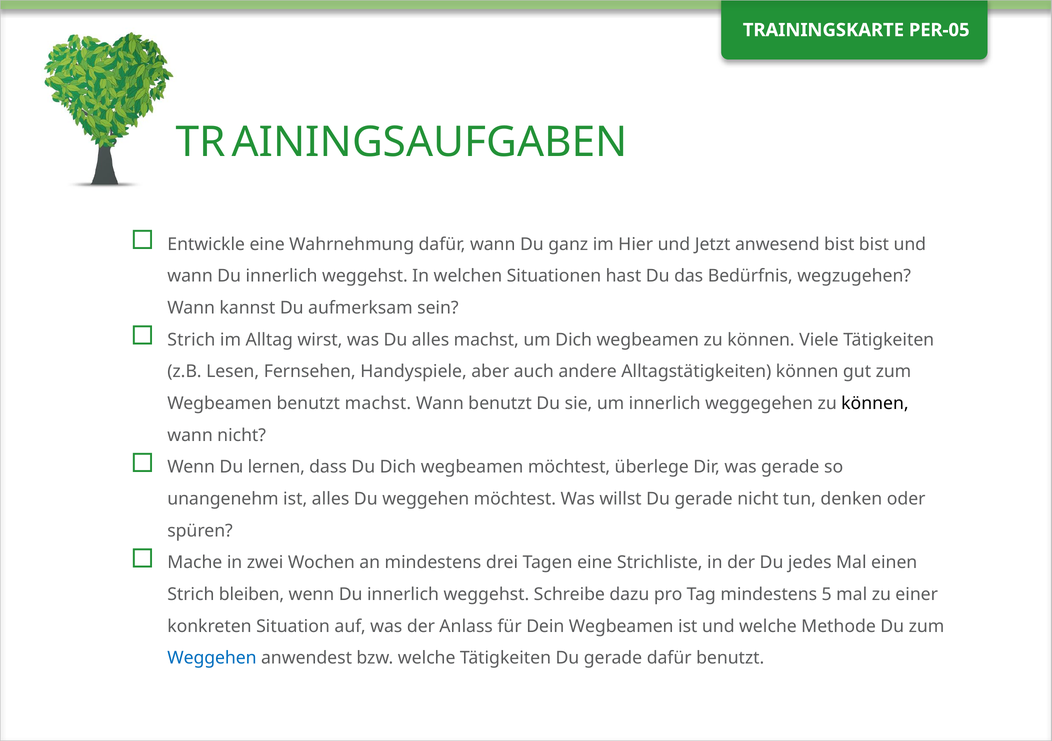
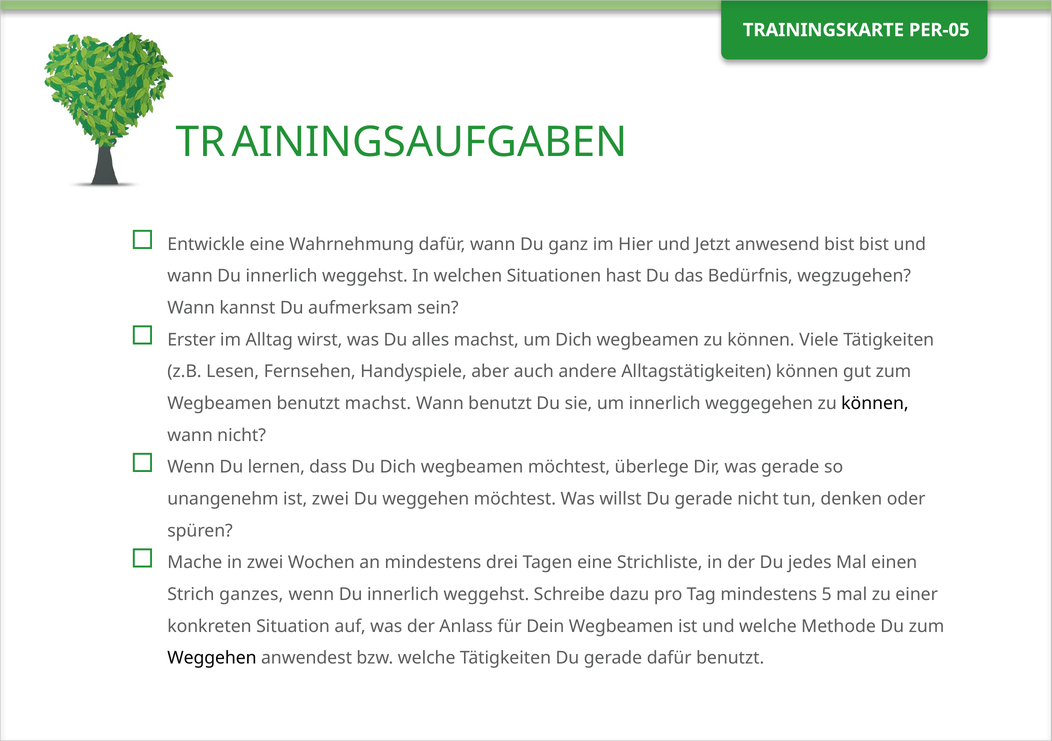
Strich: Strich -> Erster (192, 340)
ist alles: alles -> zwei (330, 499)
bleiben: bleiben -> ganzes (251, 595)
Weggehen colour: blue -> black (212, 659)
